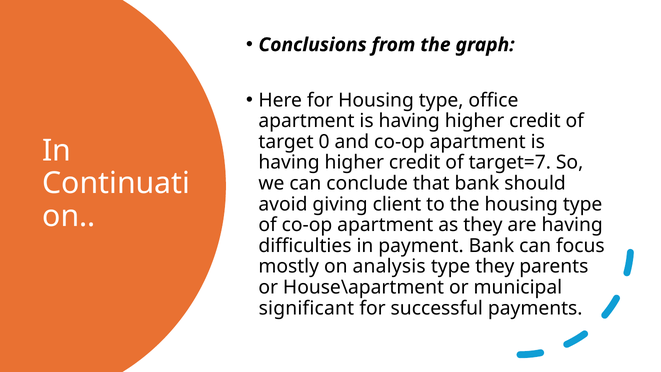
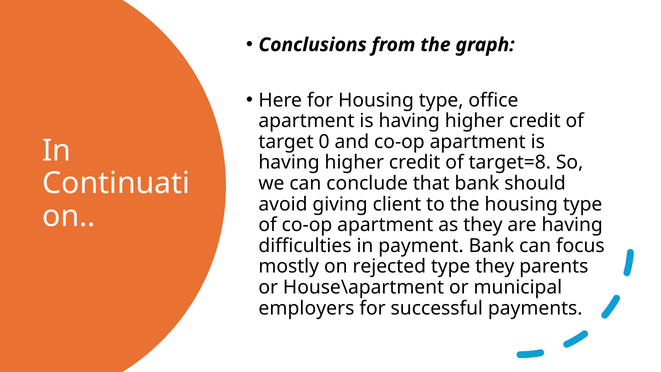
target=7: target=7 -> target=8 (510, 162)
analysis: analysis -> rejected (389, 266)
significant: significant -> employers (306, 308)
